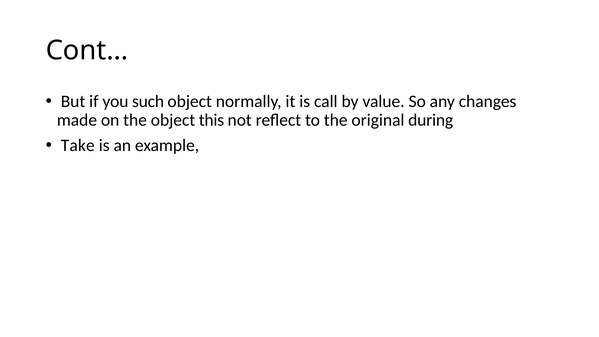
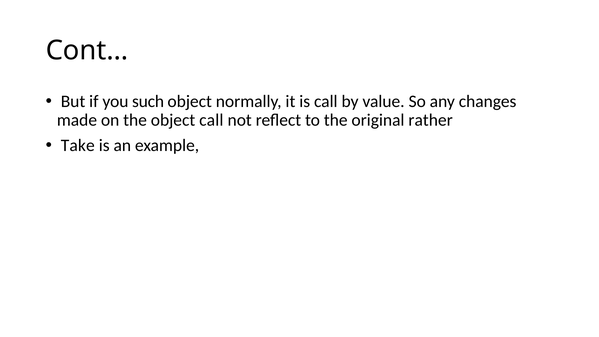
object this: this -> call (211, 120)
during: during -> rather (431, 120)
